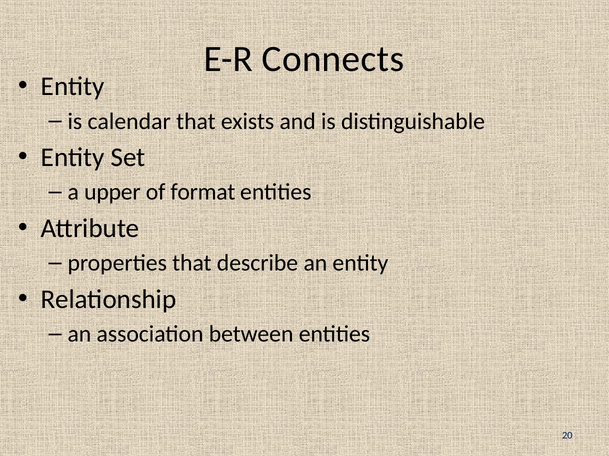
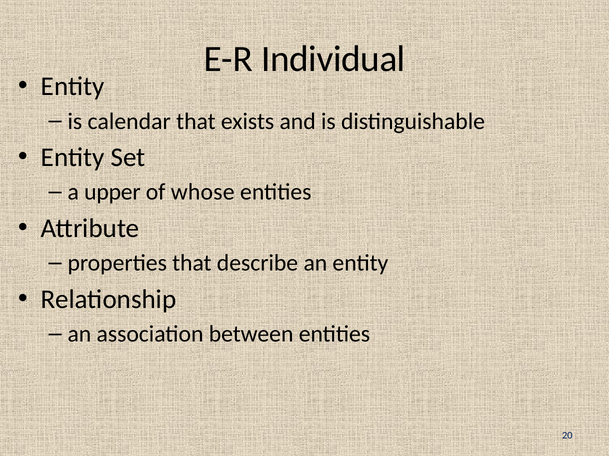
Connects: Connects -> Individual (333, 59)
format: format -> whose (203, 192)
